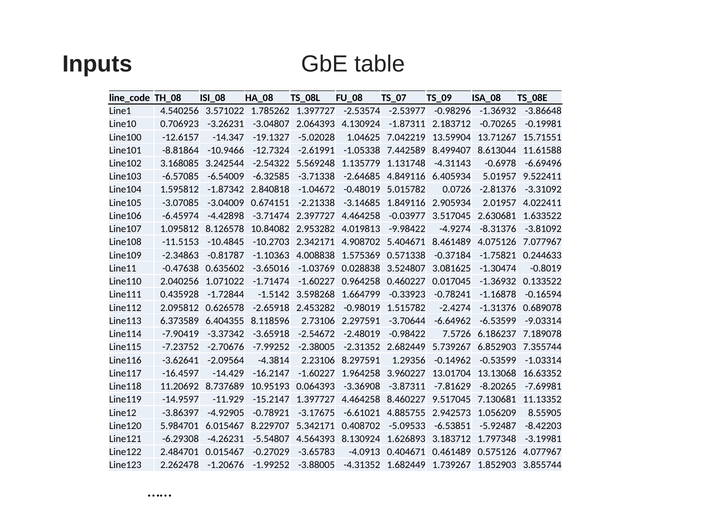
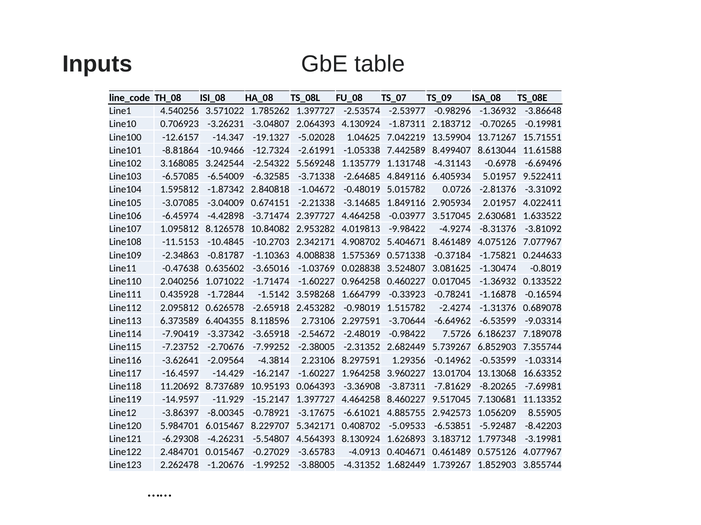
-4.92905: -4.92905 -> -8.00345 (226, 413)
